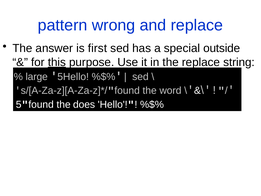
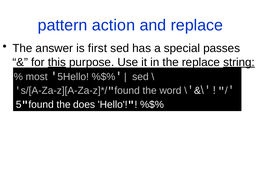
wrong: wrong -> action (113, 25)
outside: outside -> passes (222, 48)
string underline: none -> present (239, 62)
large: large -> most (37, 77)
